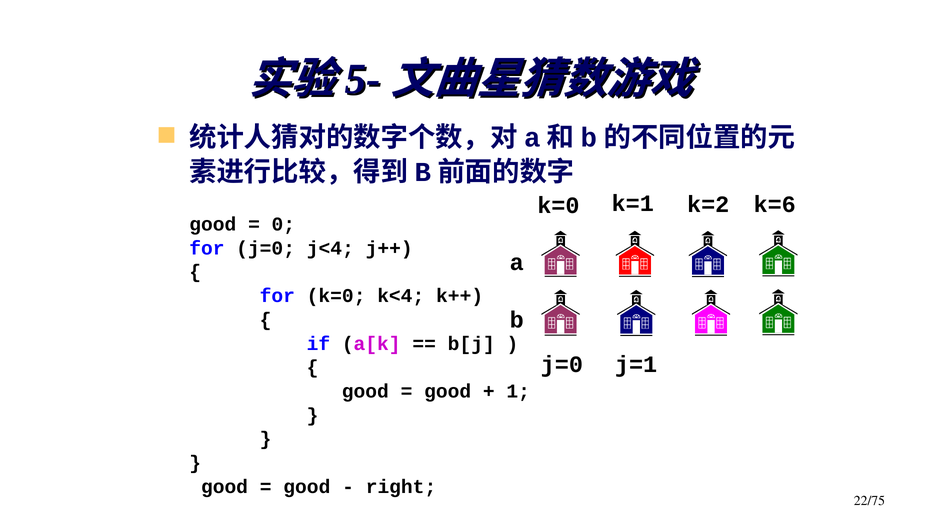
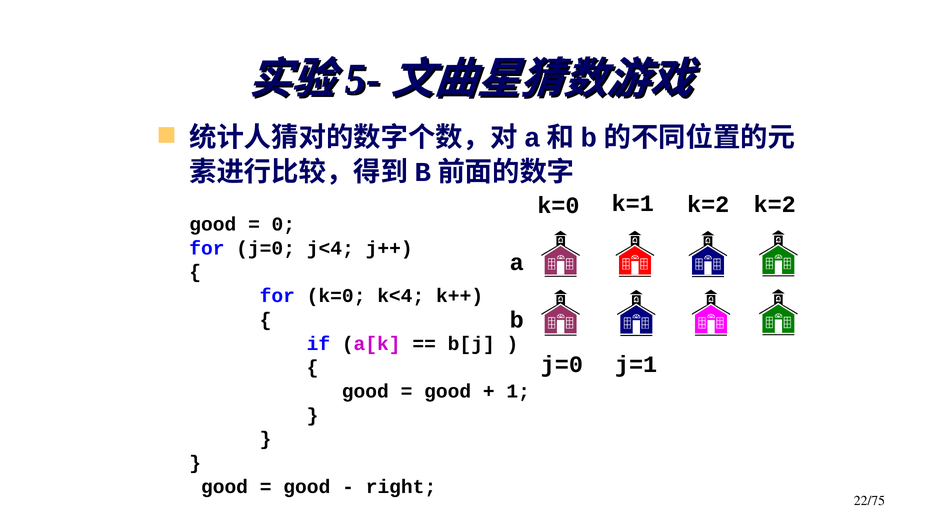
k=2 k=6: k=6 -> k=2 (775, 205)
